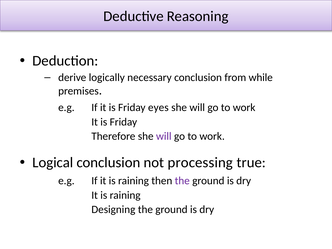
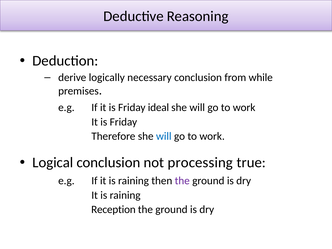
eyes: eyes -> ideal (158, 107)
will colour: purple -> blue (164, 136)
Designing: Designing -> Reception (113, 209)
